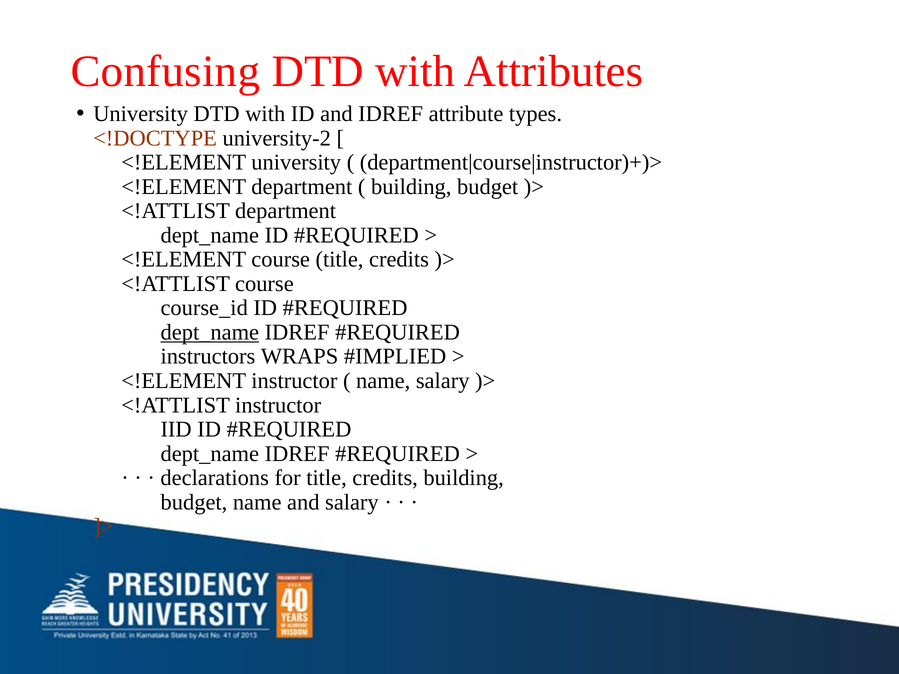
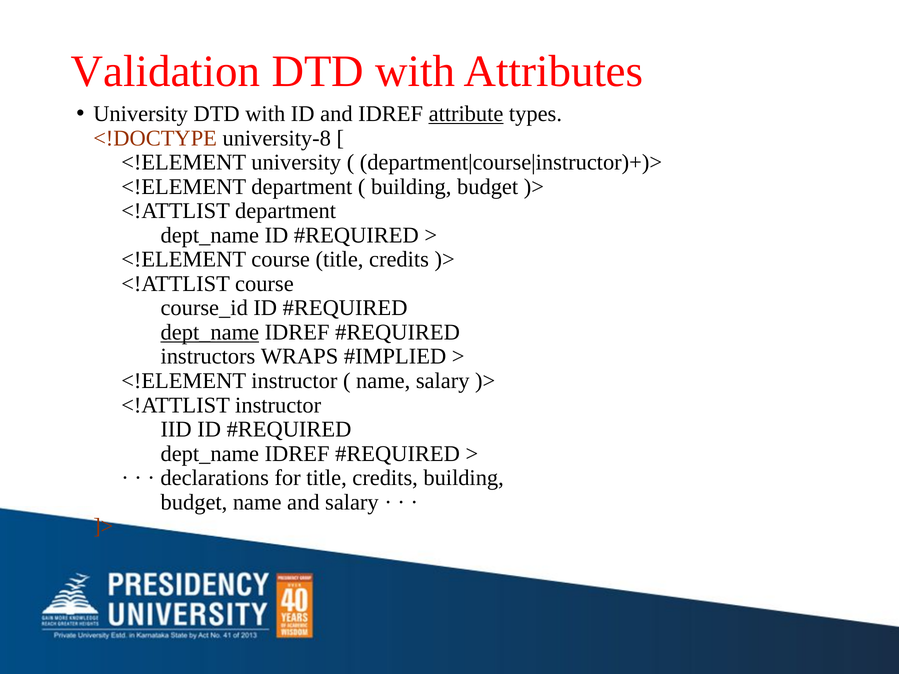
Confusing: Confusing -> Validation (166, 71)
attribute underline: none -> present (466, 114)
university-2: university-2 -> university-8 (277, 138)
